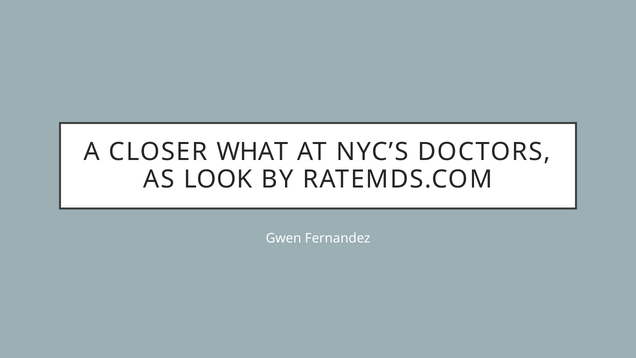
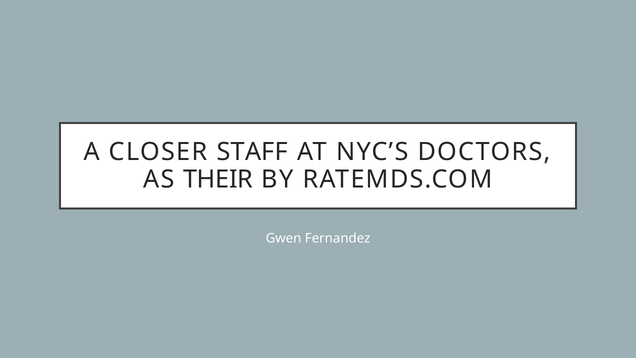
WHAT: WHAT -> STAFF (252, 152)
LOOK: LOOK -> THEIR (218, 179)
